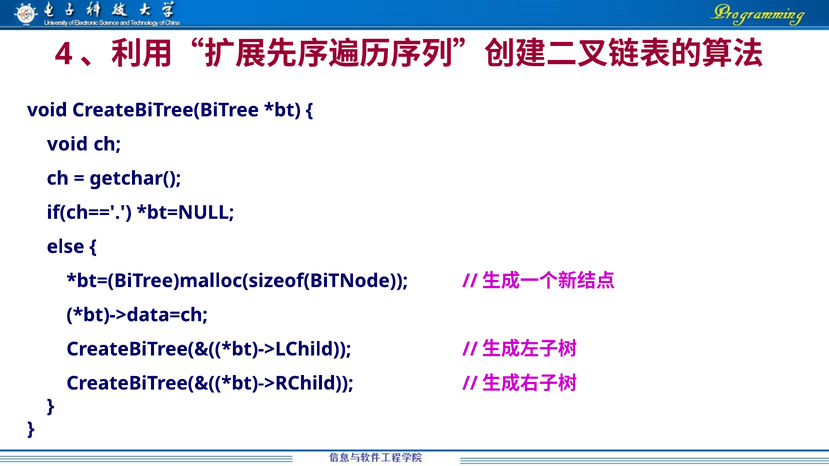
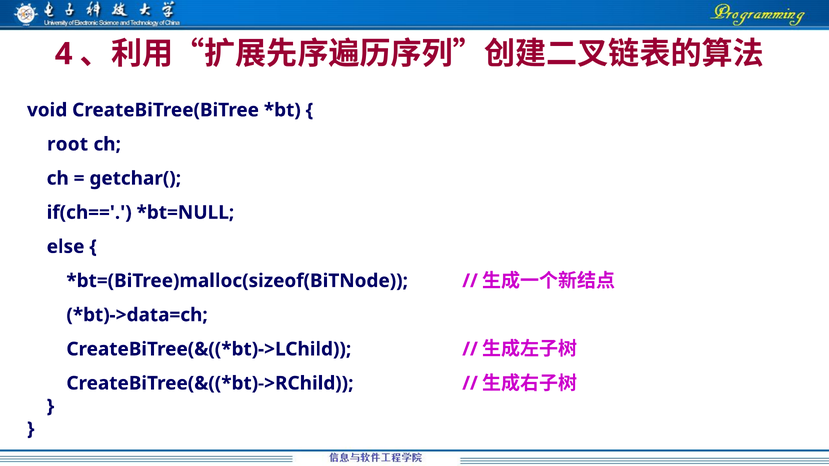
void: void -> root (68, 144)
